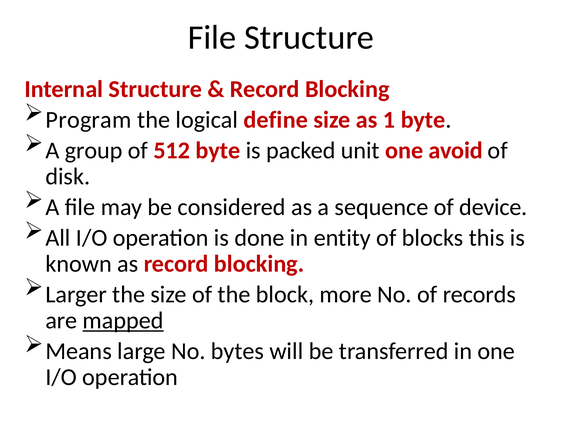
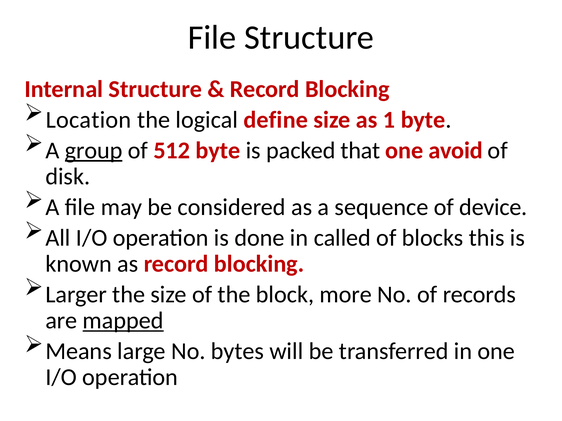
Program: Program -> Location (89, 120)
group underline: none -> present (94, 151)
unit: unit -> that (360, 151)
entity: entity -> called (342, 238)
